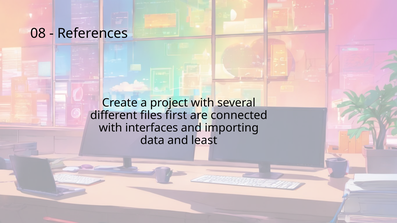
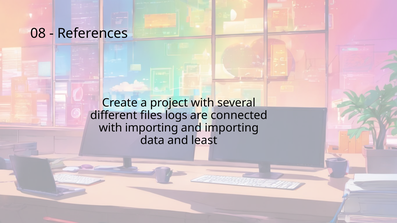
first: first -> logs (176, 115)
with interfaces: interfaces -> importing (152, 128)
